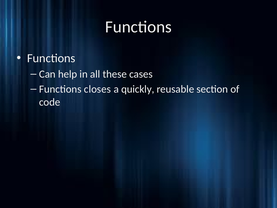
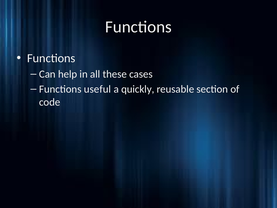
closes: closes -> useful (97, 89)
